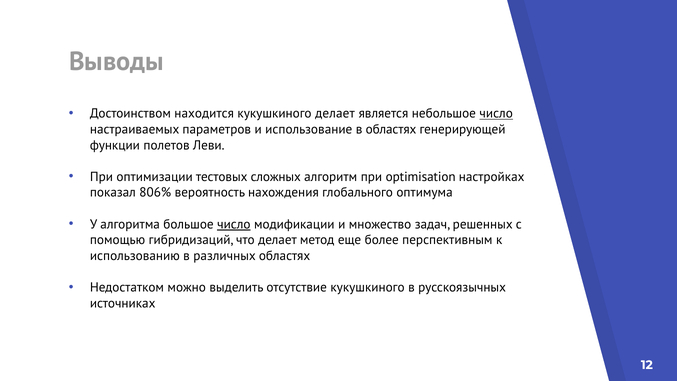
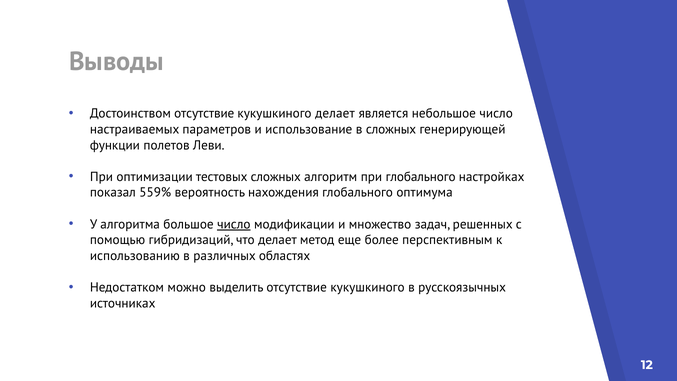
Достоинством находится: находится -> отсутствие (204, 114)
число underline: present -> none (496, 114)
в областях: областях -> сложных (391, 129)
при optimisation: optimisation -> глобального (421, 177)
806%: 806% -> 559% (155, 193)
